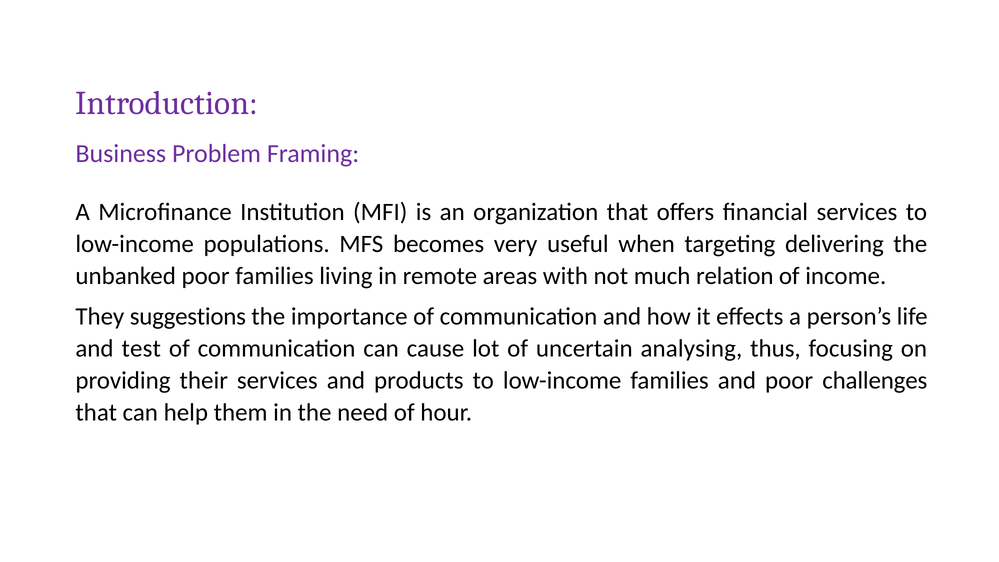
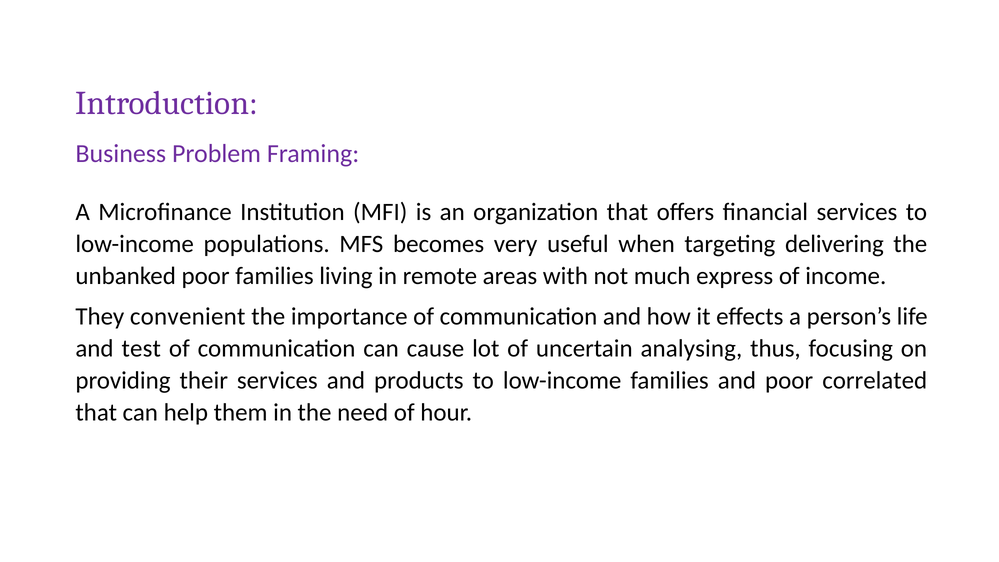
relation: relation -> express (735, 276)
suggestions: suggestions -> convenient (188, 316)
challenges: challenges -> correlated (875, 380)
